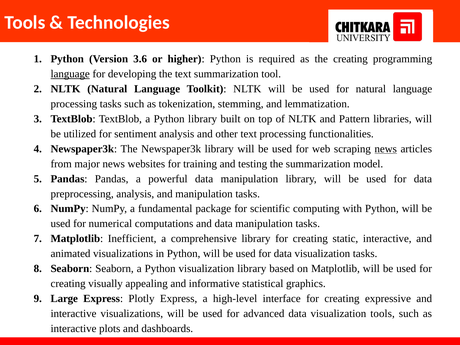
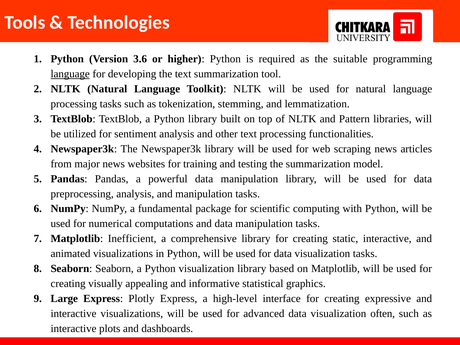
the creating: creating -> suitable (350, 59)
news underline: present -> none (386, 149)
visualization tools: tools -> often (383, 314)
